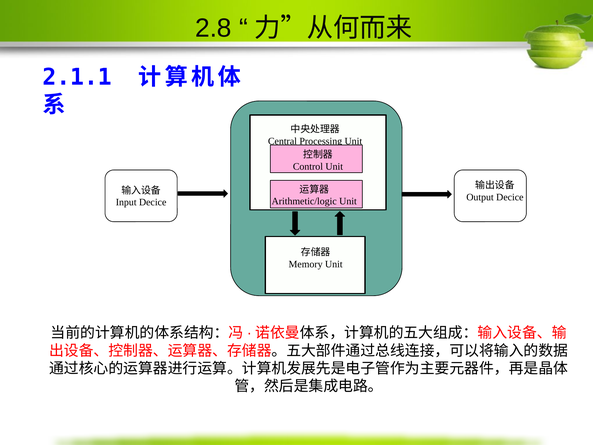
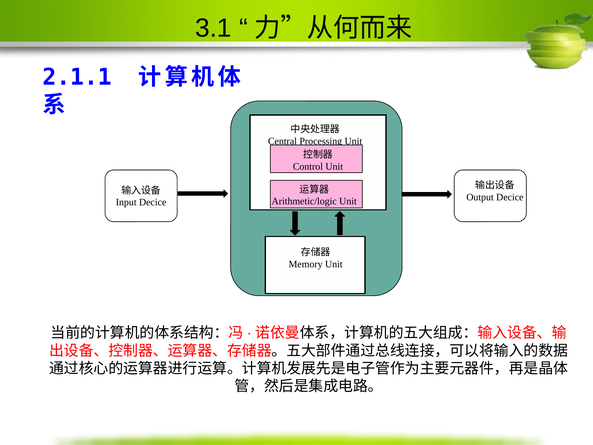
2.8: 2.8 -> 3.1 (213, 28)
